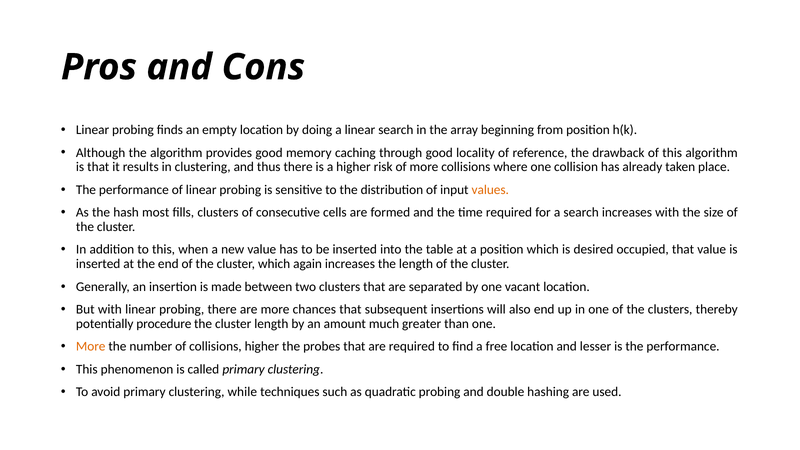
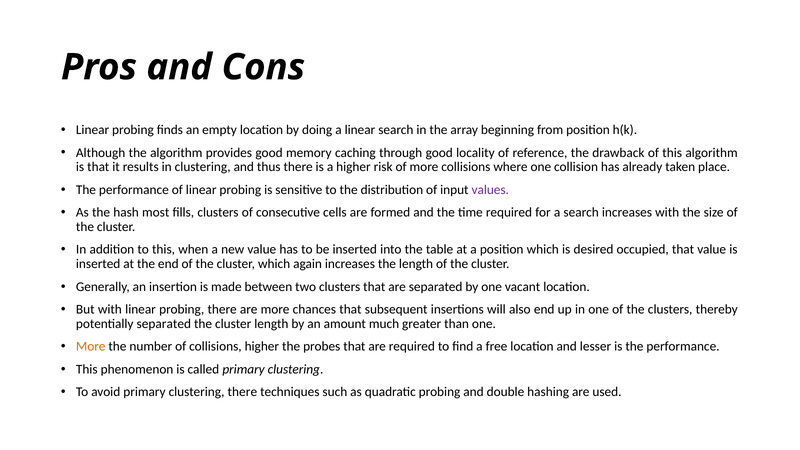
values colour: orange -> purple (490, 190)
potentially procedure: procedure -> separated (164, 324)
clustering while: while -> there (242, 392)
